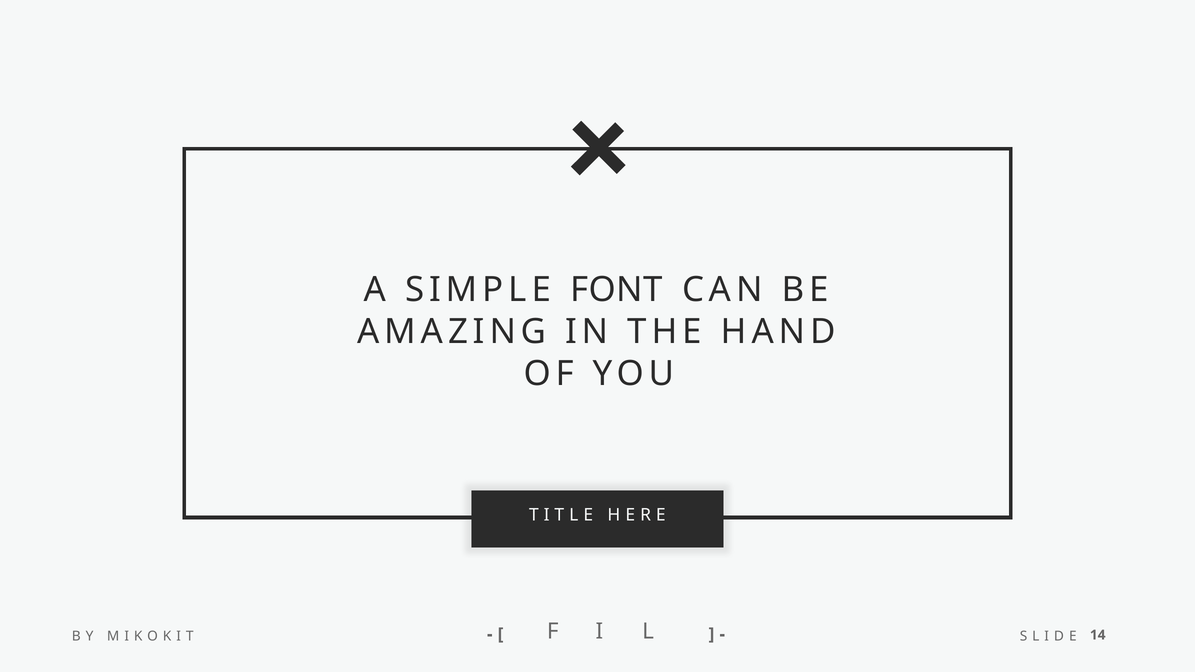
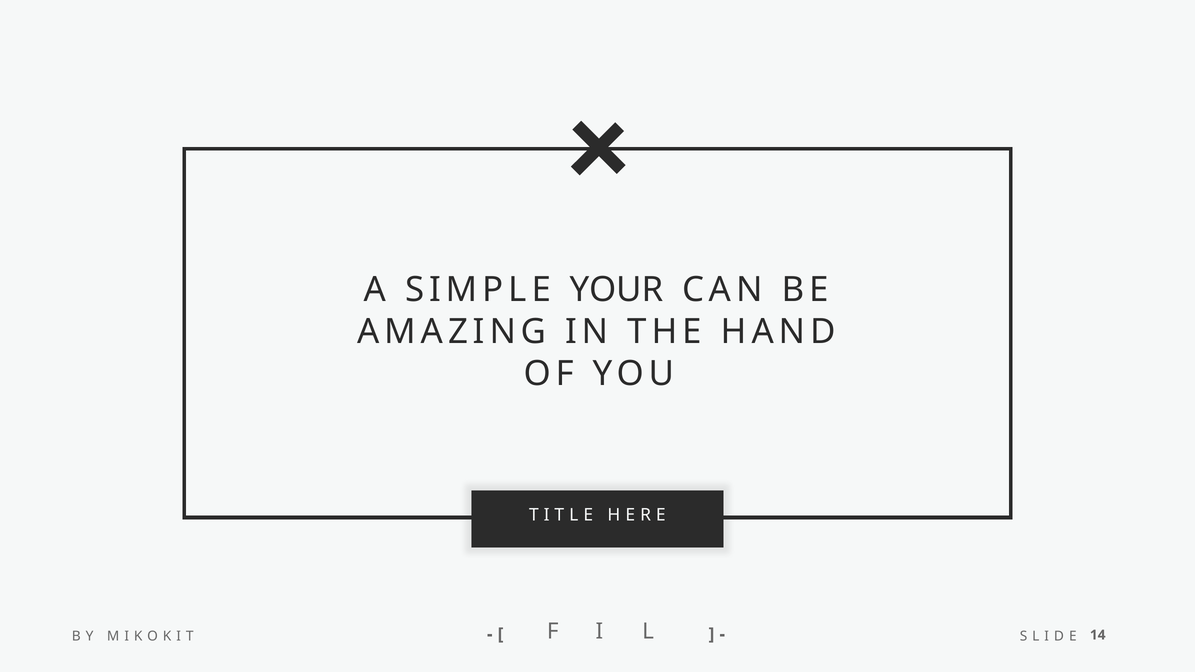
FONT: FONT -> YOUR (617, 290)
